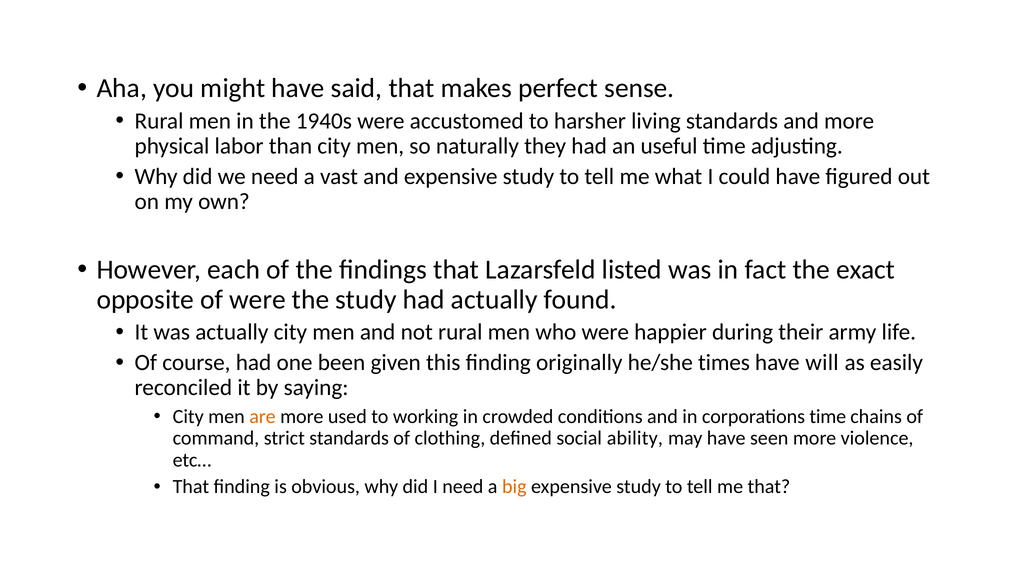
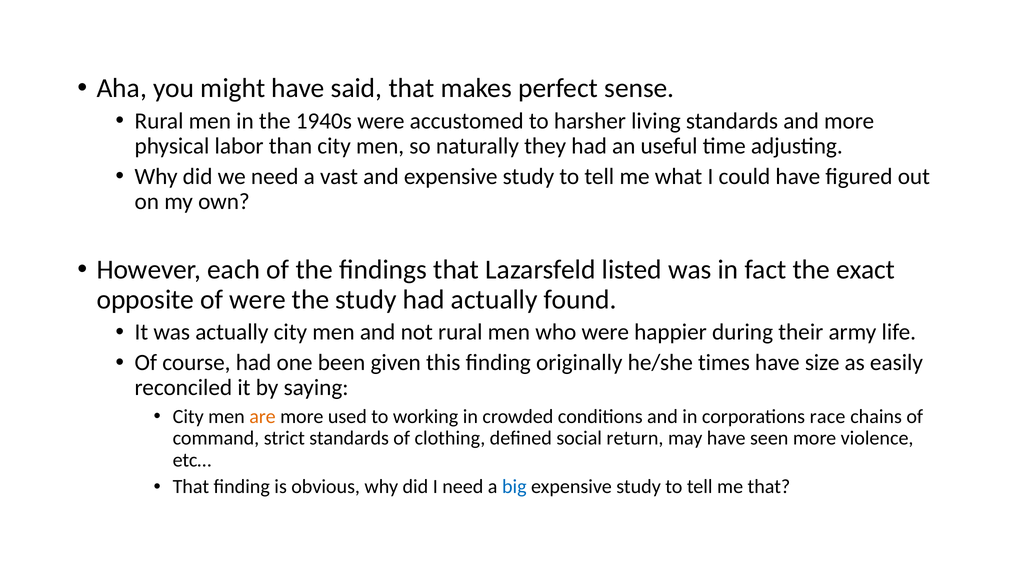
will: will -> size (822, 363)
corporations time: time -> race (828, 417)
ability: ability -> return (635, 439)
big colour: orange -> blue (514, 487)
